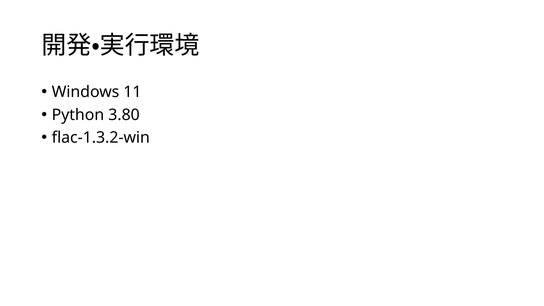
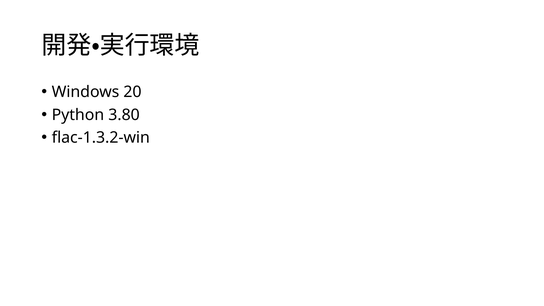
11: 11 -> 20 (132, 92)
